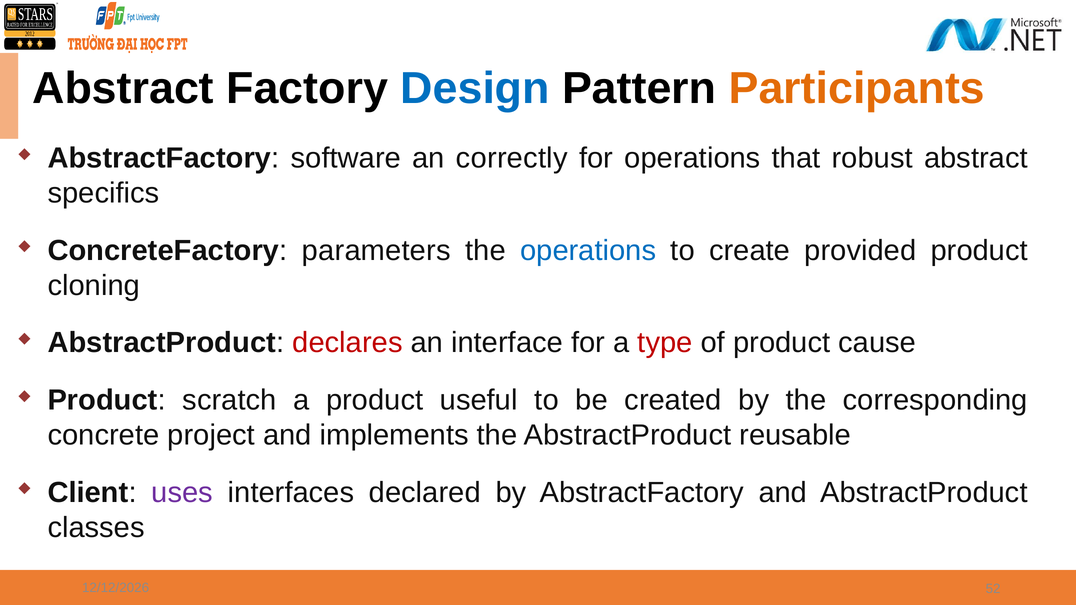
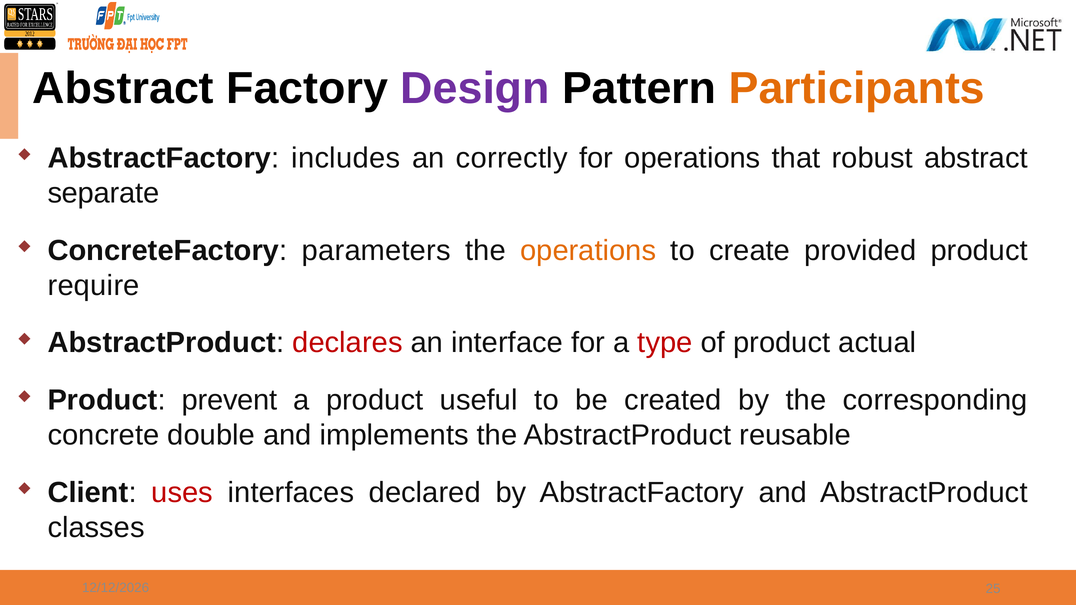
Design colour: blue -> purple (475, 89)
software: software -> includes (346, 158)
specifics: specifics -> separate (104, 193)
operations colour: blue -> orange (588, 251)
cloning: cloning -> require (94, 286)
cause: cause -> actual (877, 343)
scratch: scratch -> prevent (230, 400)
project: project -> double (211, 435)
uses colour: purple -> red (182, 493)
52: 52 -> 25 (993, 589)
